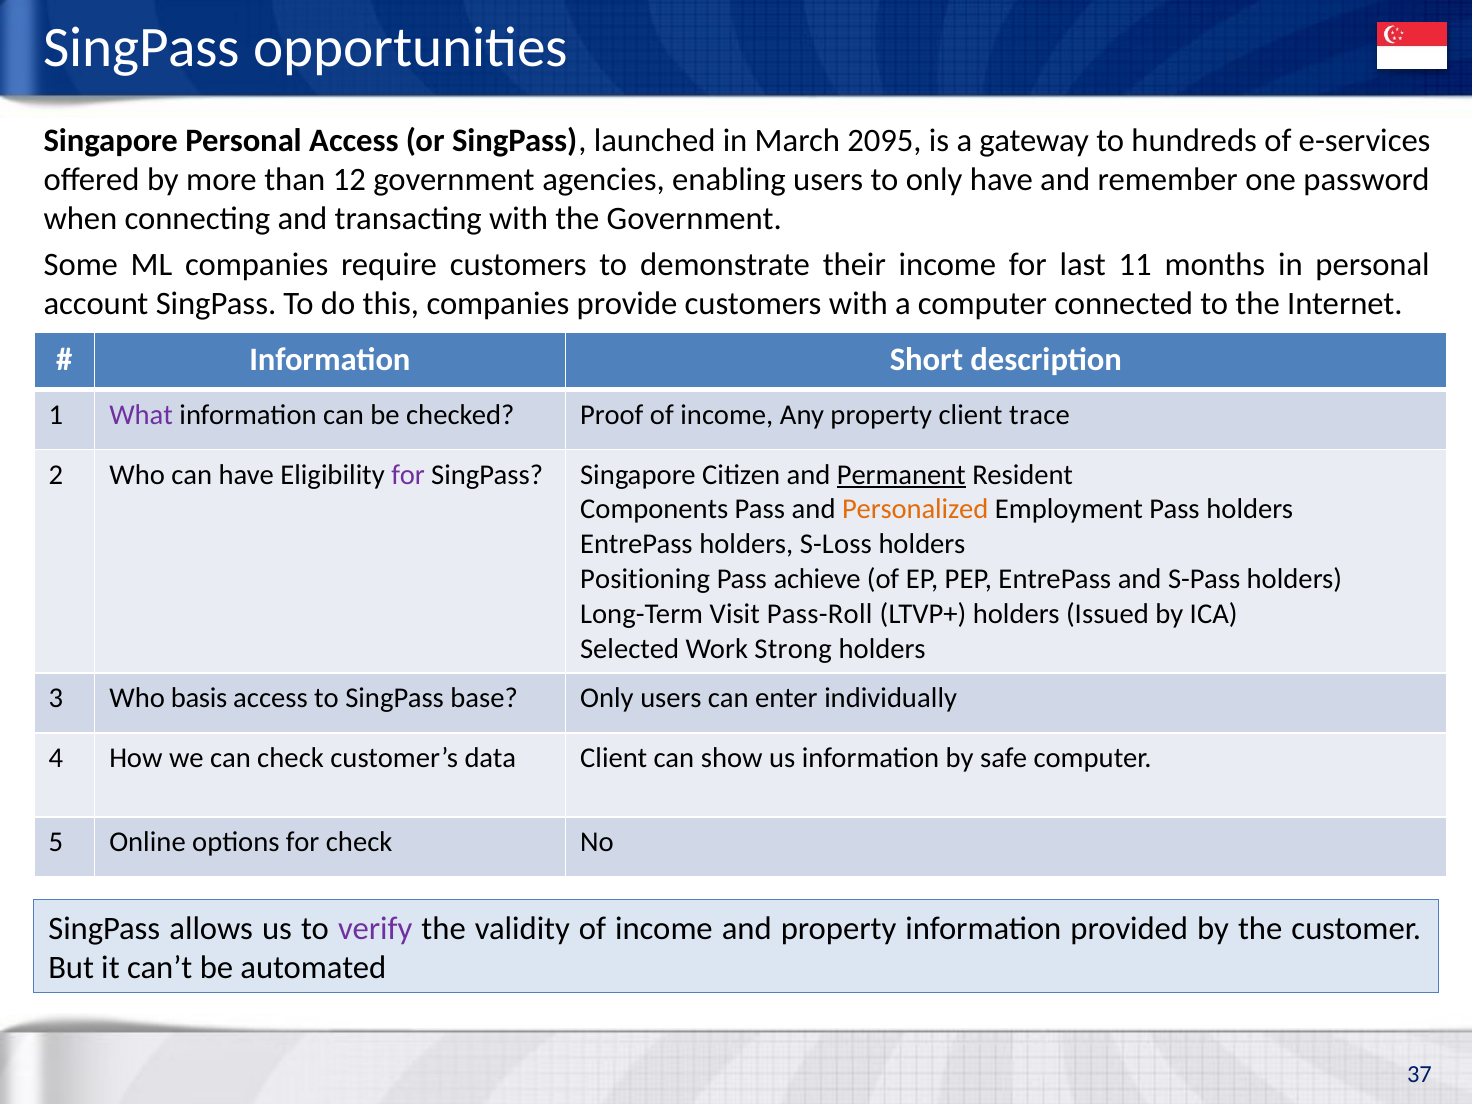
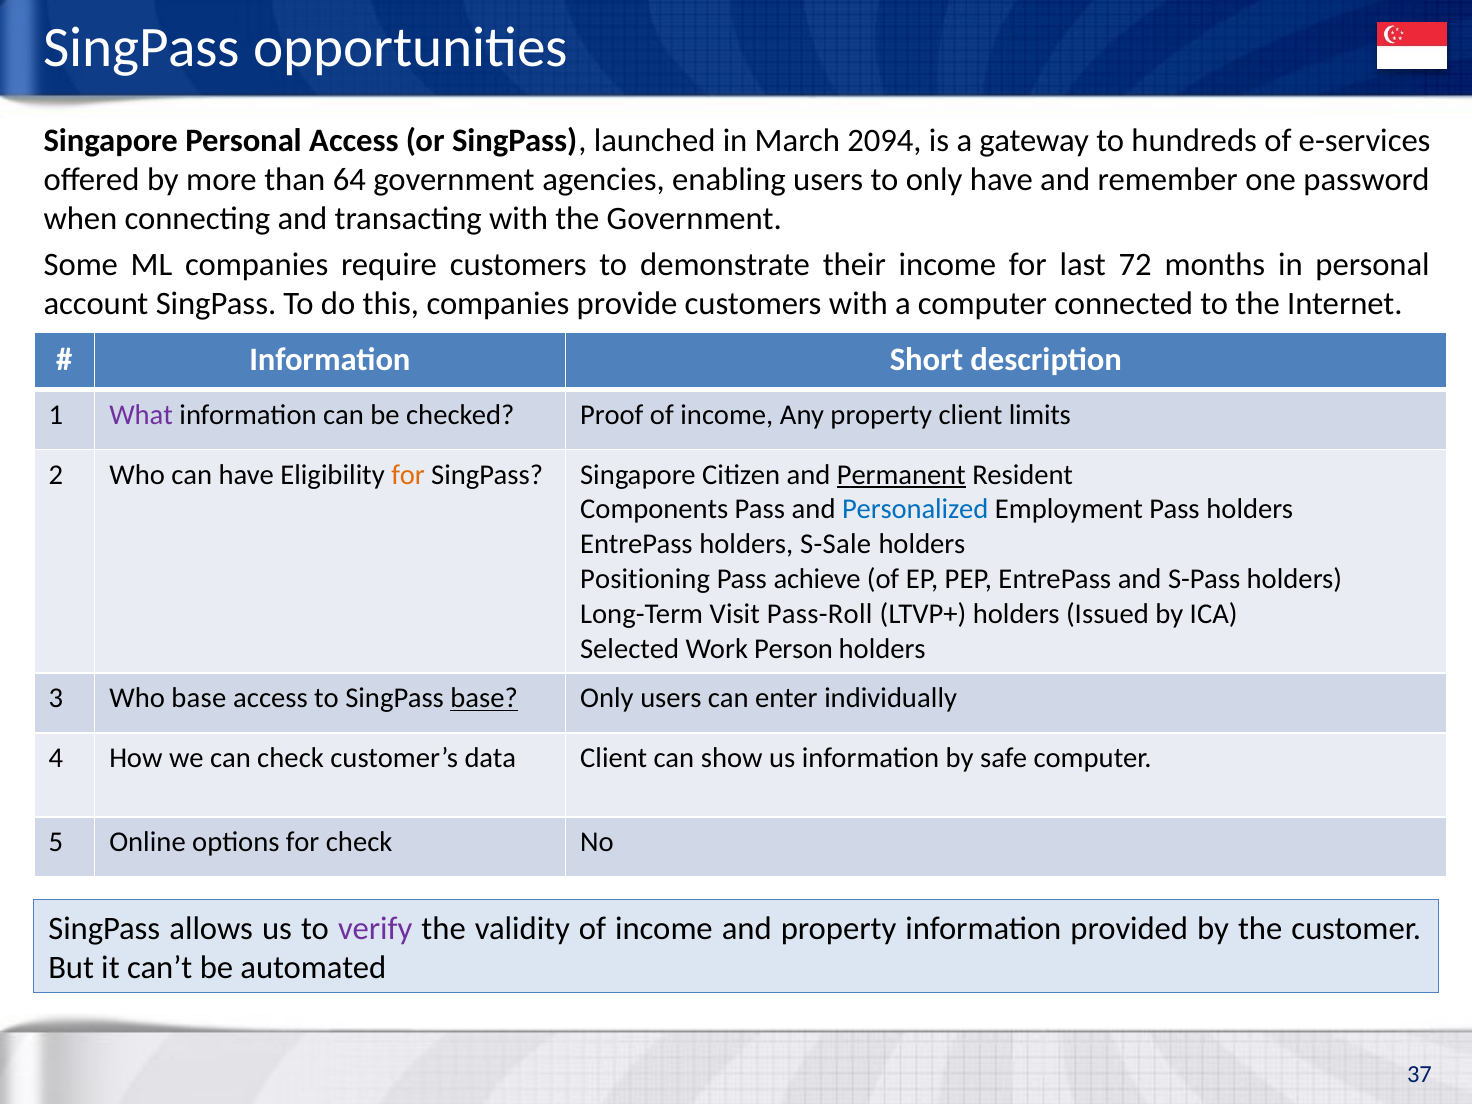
2095: 2095 -> 2094 (884, 141)
12: 12 -> 64 (349, 180)
11: 11 -> 72 (1135, 265)
trace: trace -> limits (1040, 415)
for colour: purple -> orange (408, 475)
Personalized colour: orange -> blue (915, 509)
S-Loss: S-Loss -> S-Sale (836, 544)
Strong: Strong -> Person (793, 649)
Who basis: basis -> base (199, 698)
base underline: none -> present (484, 698)
